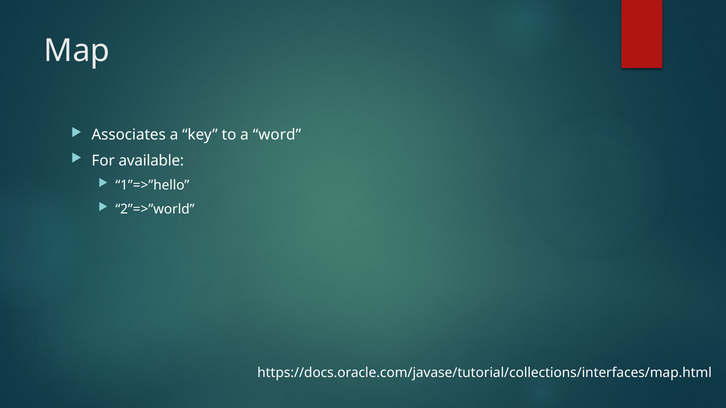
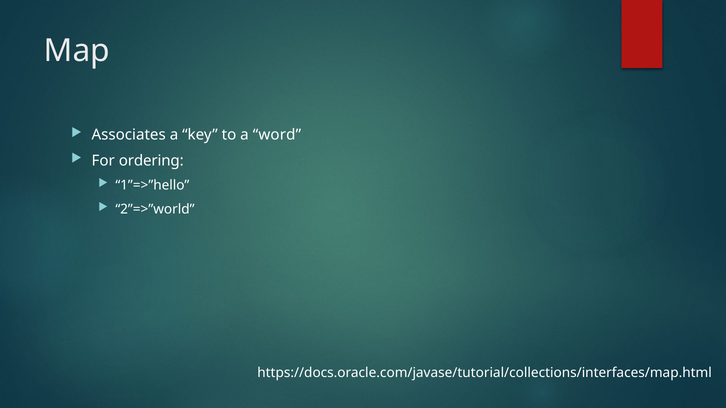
available: available -> ordering (151, 161)
